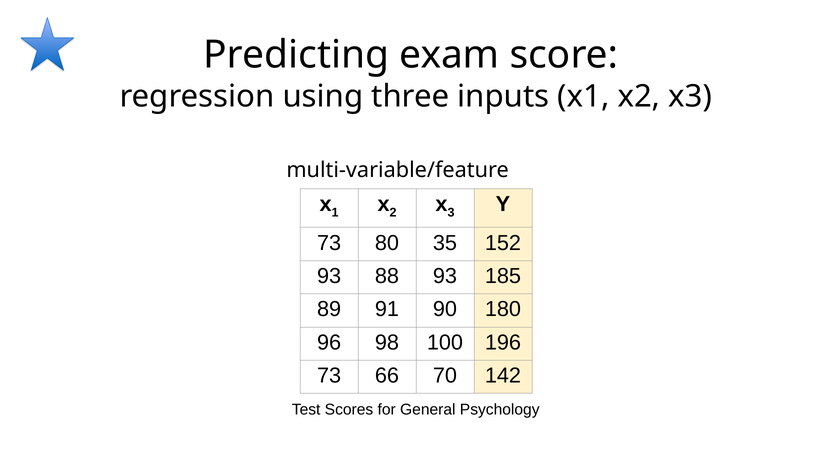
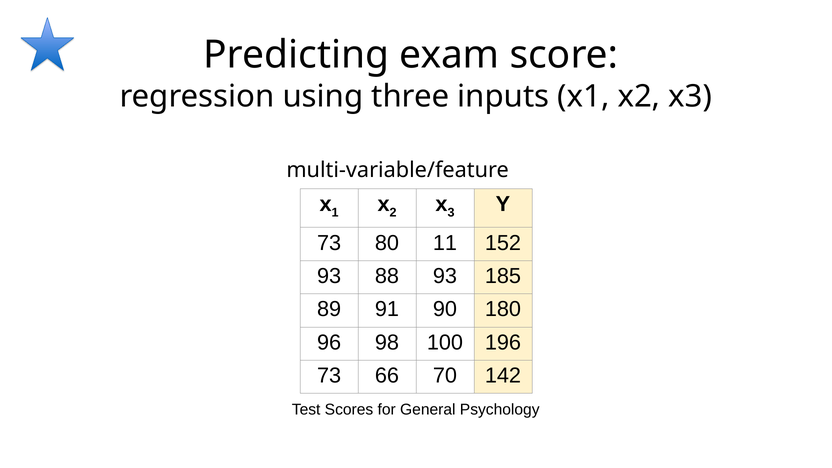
35: 35 -> 11 (445, 243)
